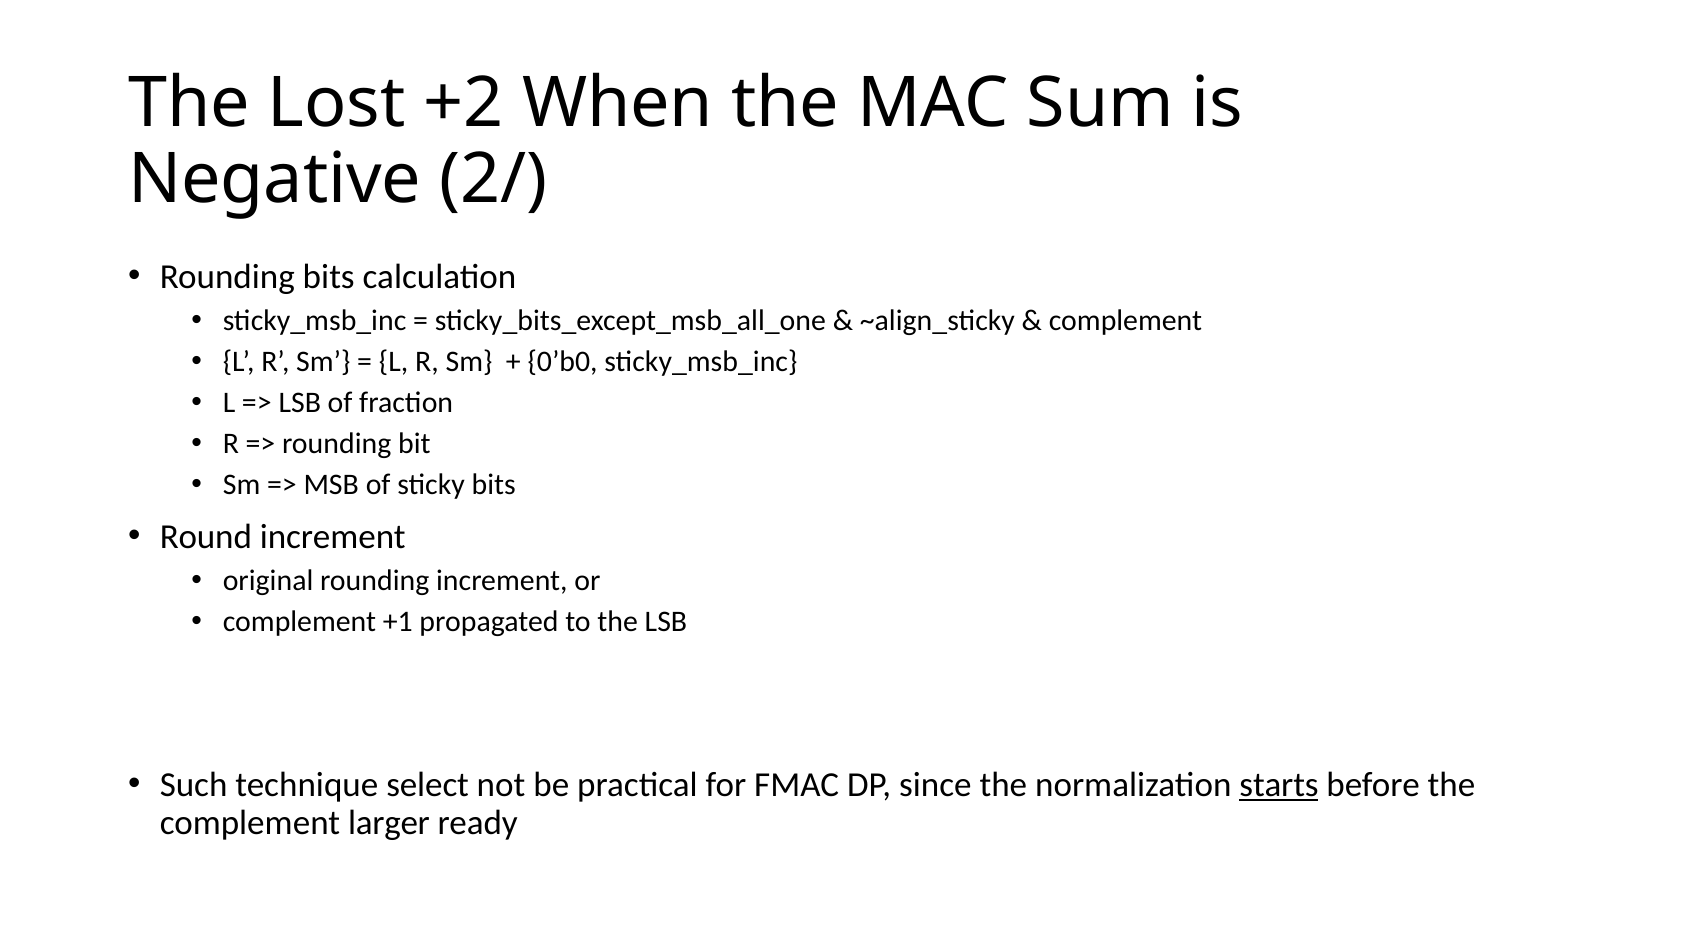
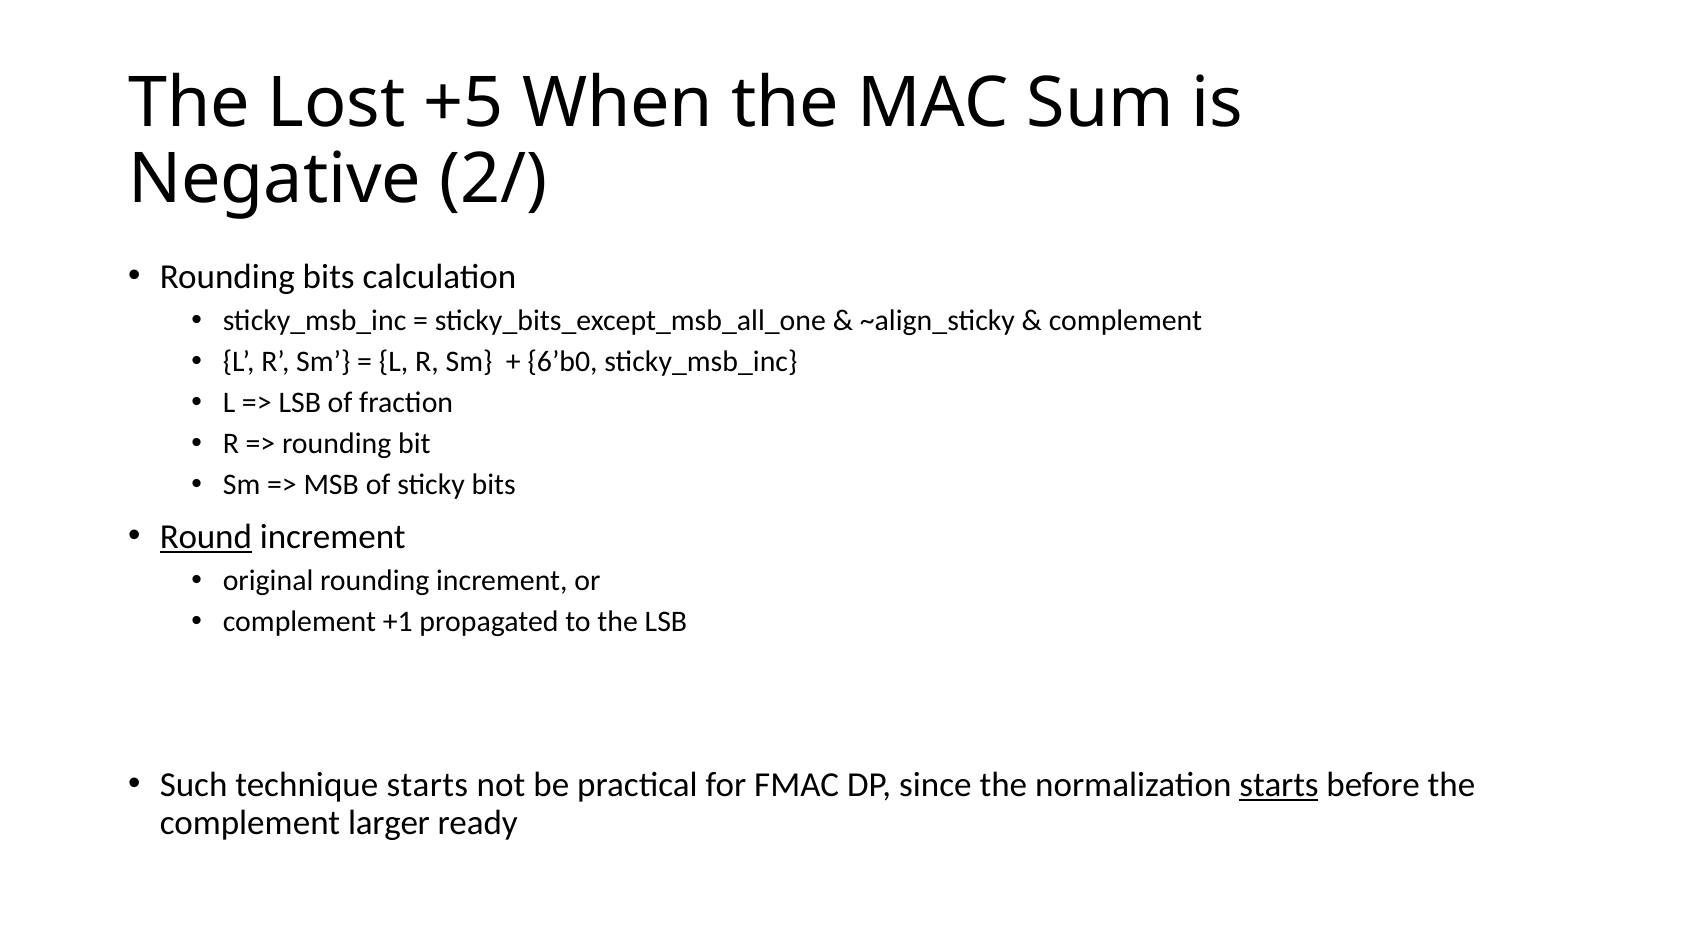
+2: +2 -> +5 (464, 103)
0’b0: 0’b0 -> 6’b0 (563, 362)
Round underline: none -> present (206, 537)
technique select: select -> starts (427, 785)
